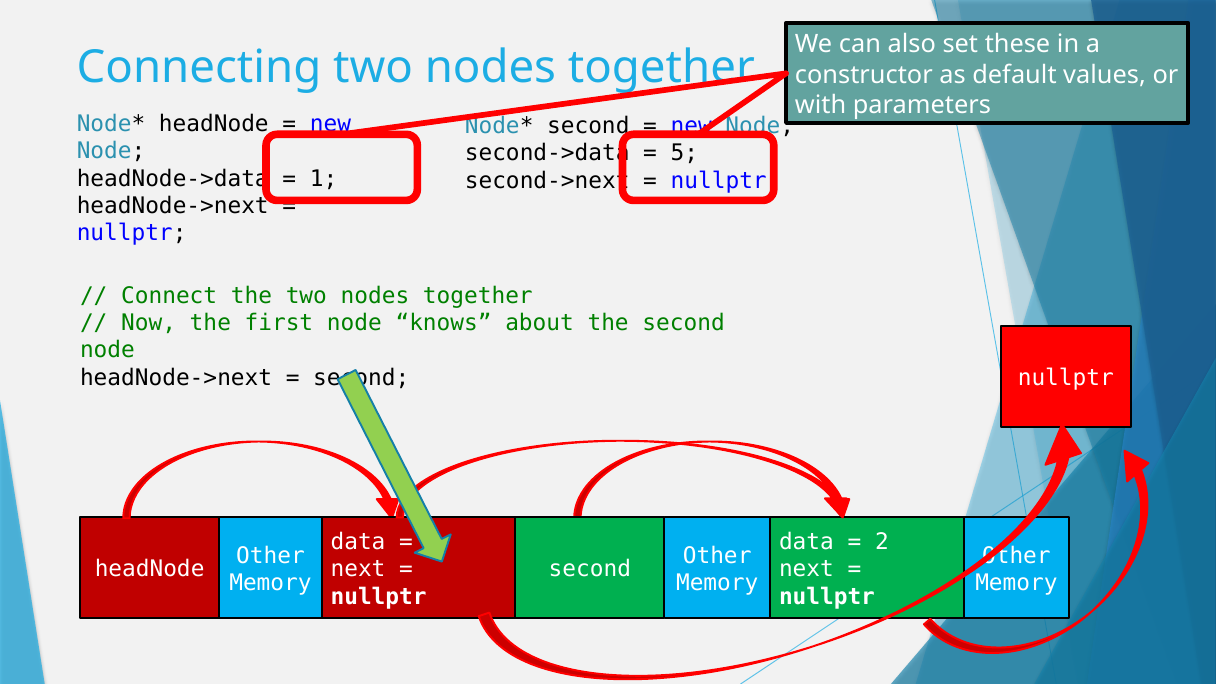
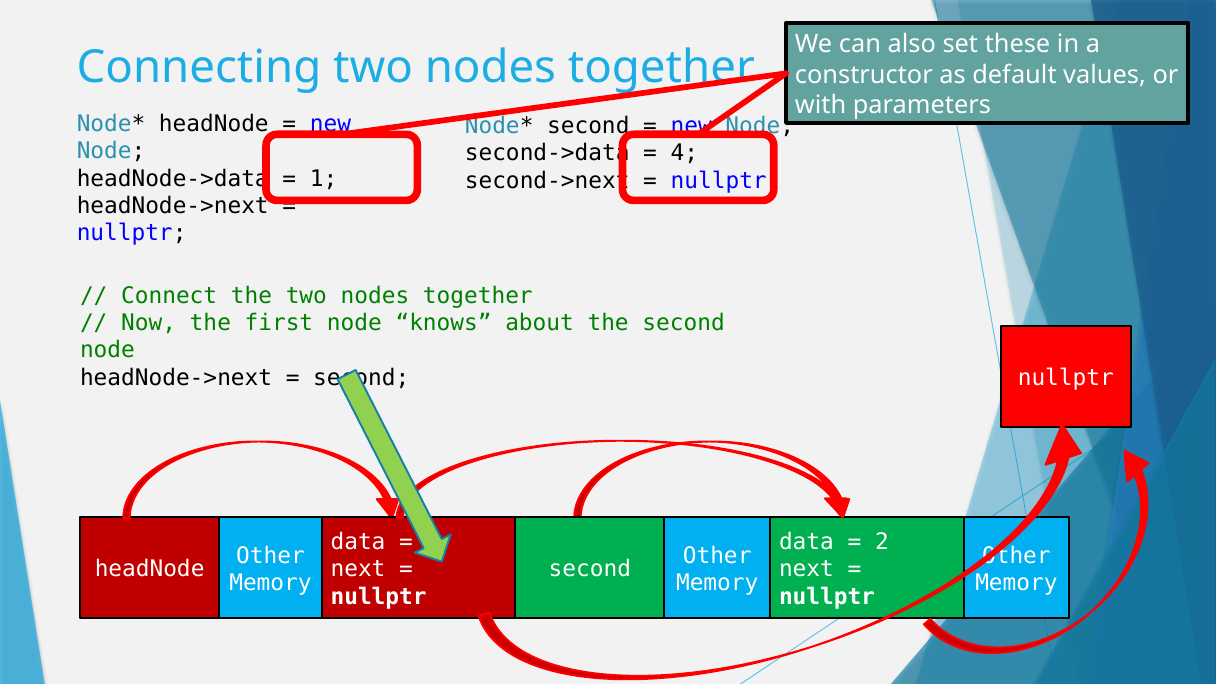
5: 5 -> 4 (684, 153)
